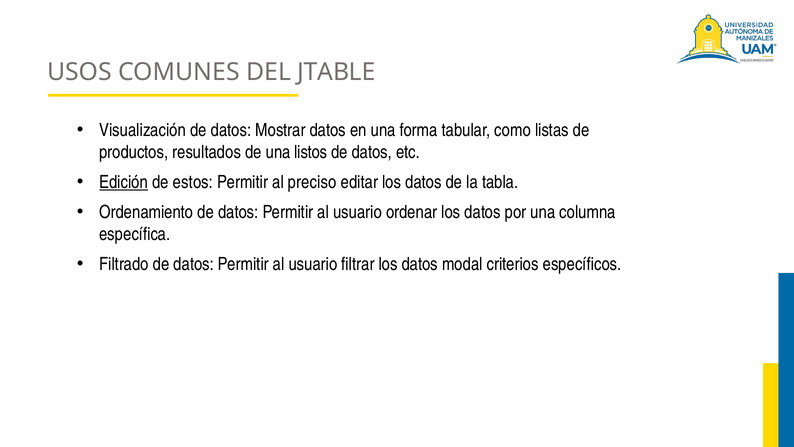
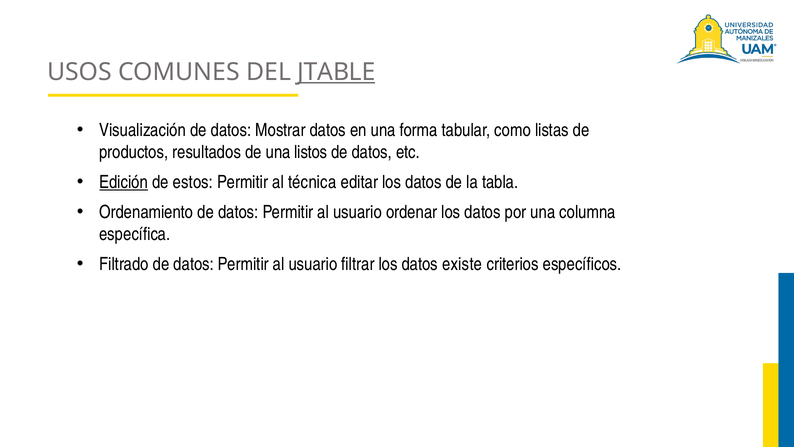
JTABLE underline: none -> present (336, 72)
preciso: preciso -> técnica (312, 182)
modal: modal -> existe (462, 264)
